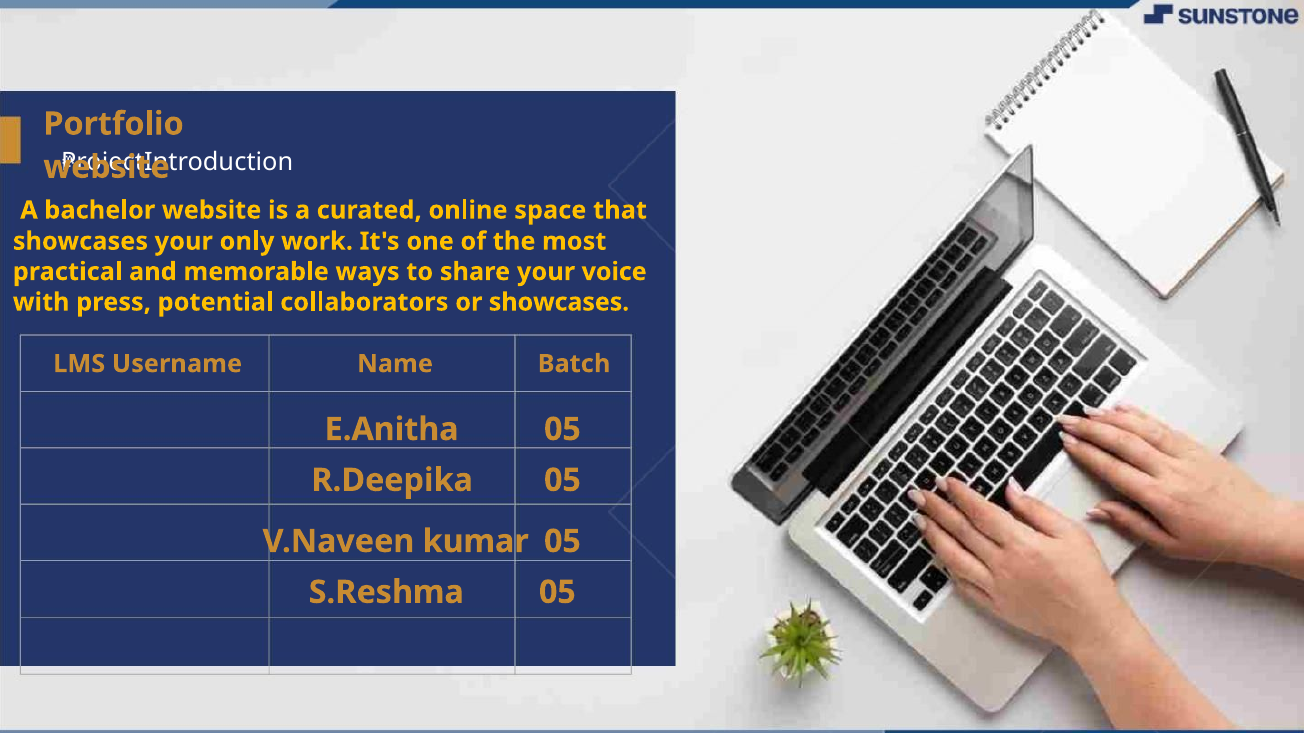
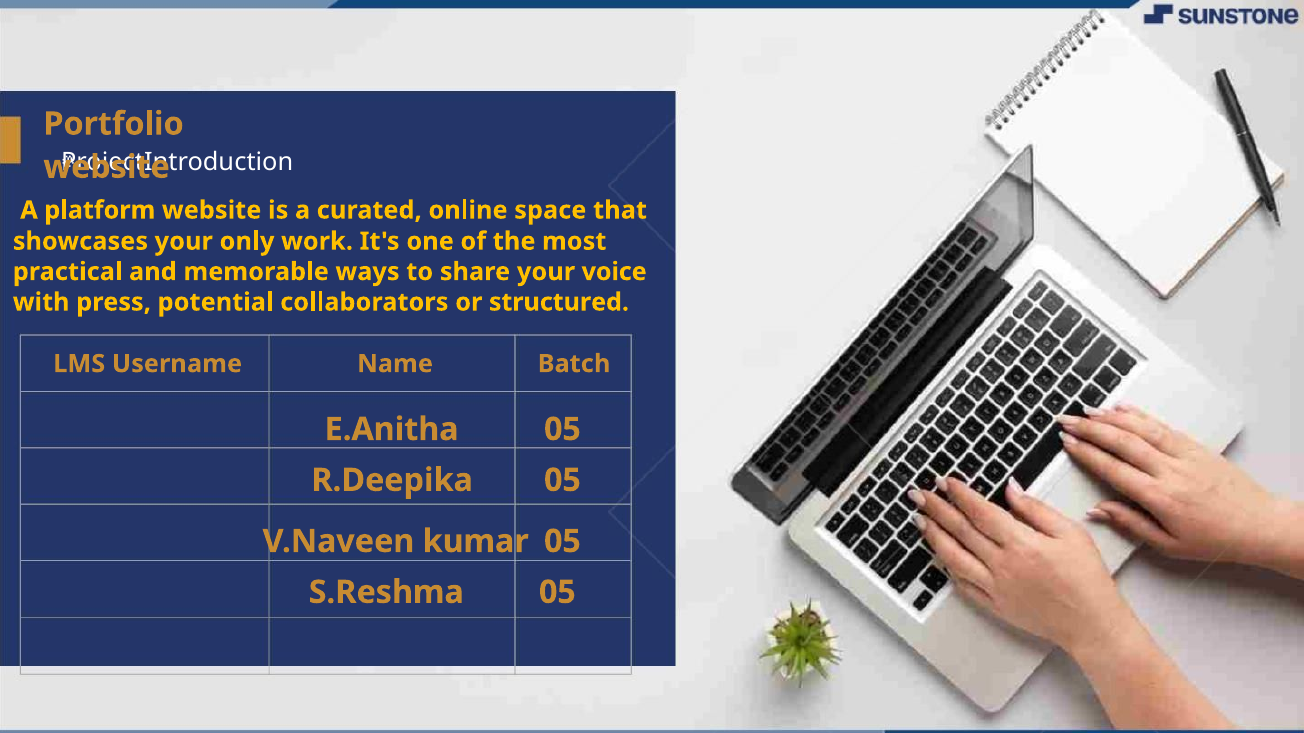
bachelor: bachelor -> platform (100, 210)
or showcases: showcases -> structured (559, 302)
